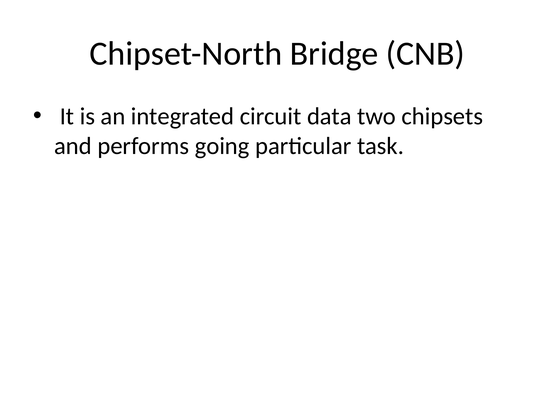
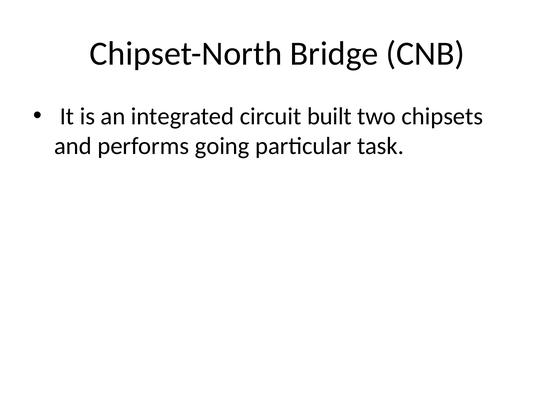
data: data -> built (329, 116)
